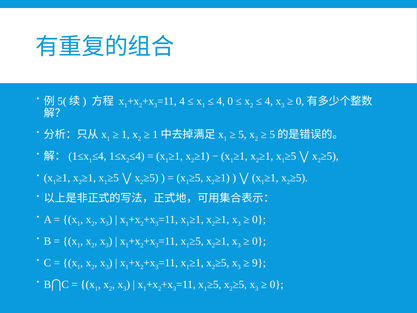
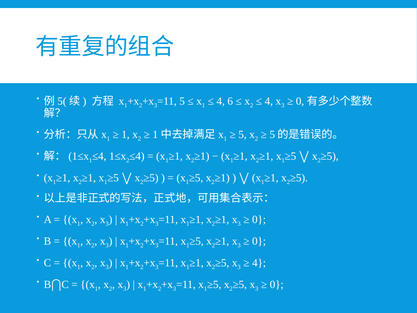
4: 4 -> 5 (182, 101)
4 0: 0 -> 6 (230, 101)
9: 9 -> 4 (259, 263)
